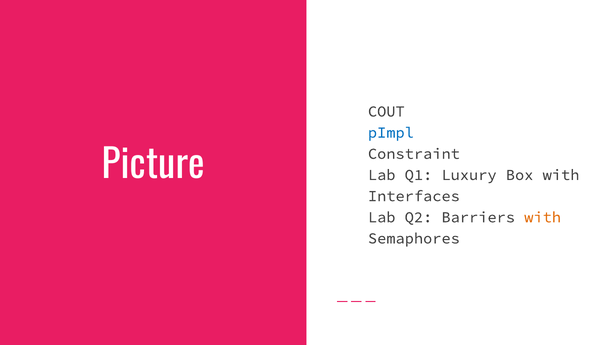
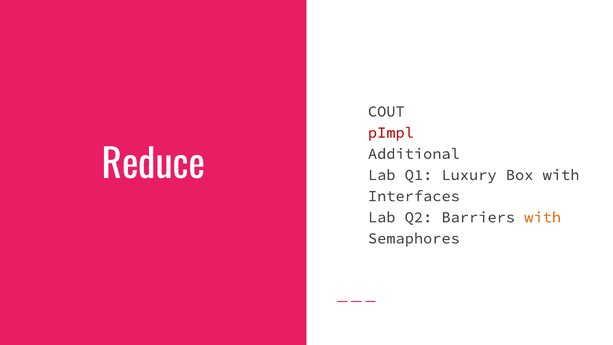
pImpl colour: blue -> red (391, 133)
Constraint: Constraint -> Additional (414, 154)
Picture: Picture -> Reduce (153, 165)
